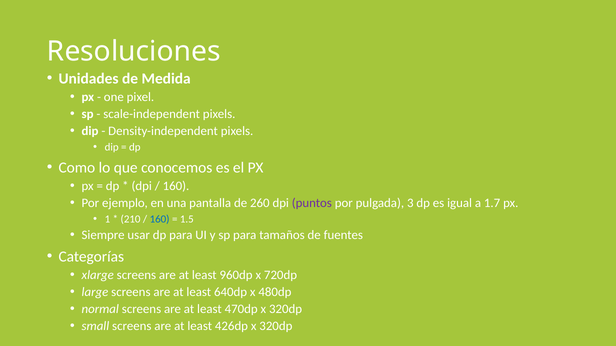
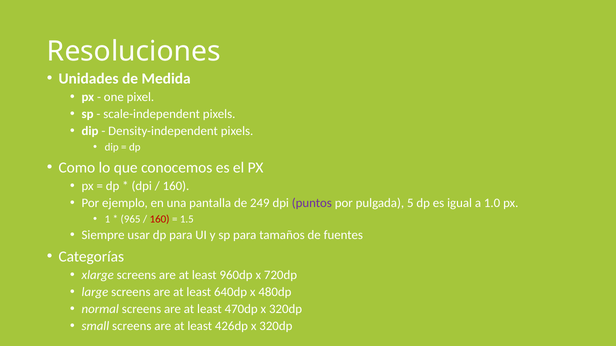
260: 260 -> 249 (260, 203)
3: 3 -> 5 (410, 203)
1.7: 1.7 -> 1.0 (492, 203)
210: 210 -> 965 (131, 219)
160 colour: blue -> red (160, 219)
